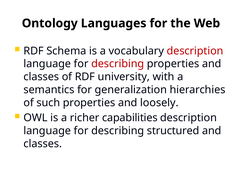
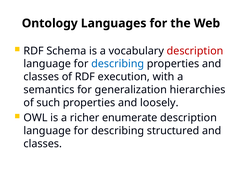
describing colour: red -> blue (118, 64)
university: university -> execution (124, 77)
capabilities: capabilities -> enumerate (130, 117)
